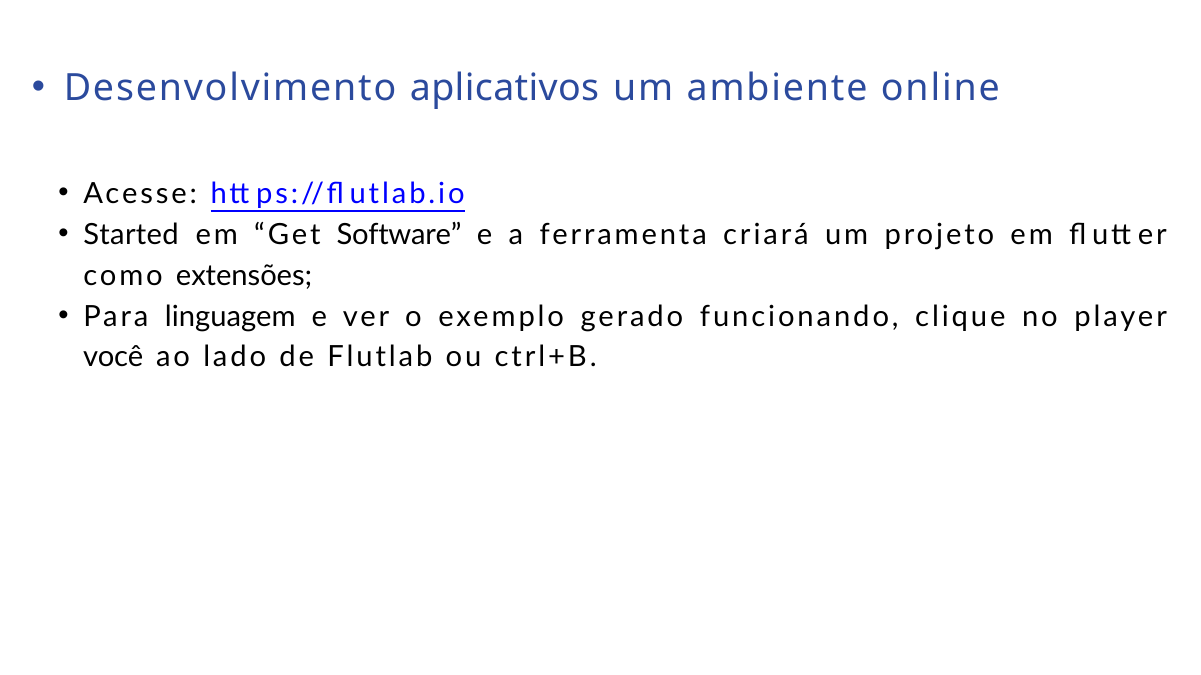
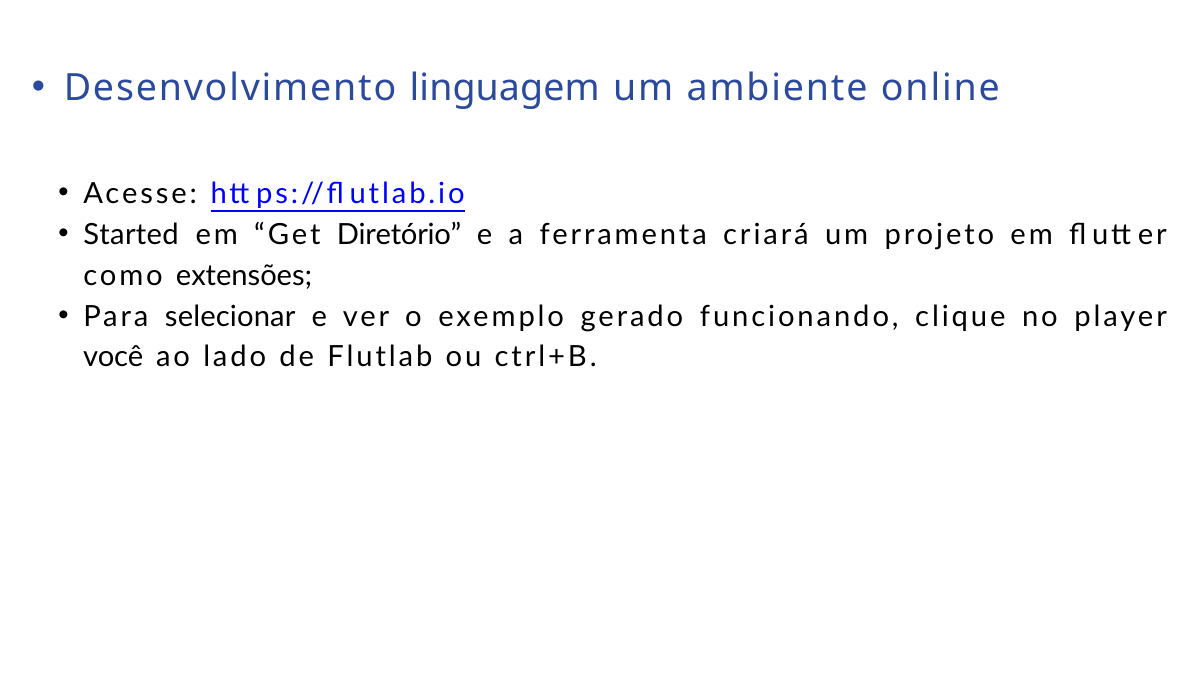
aplicativos: aplicativos -> linguagem (505, 88)
Software: Software -> Diretório (399, 235)
linguagem: linguagem -> selecionar (230, 317)
